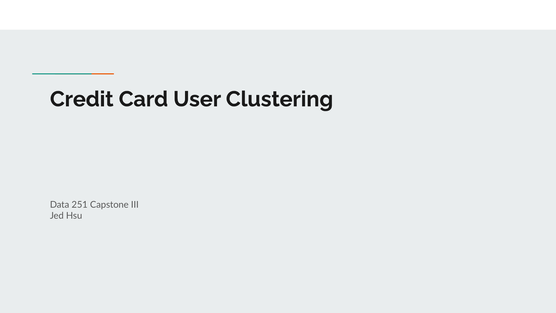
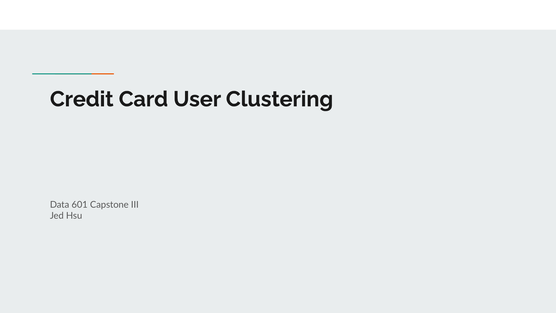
251: 251 -> 601 (80, 205)
